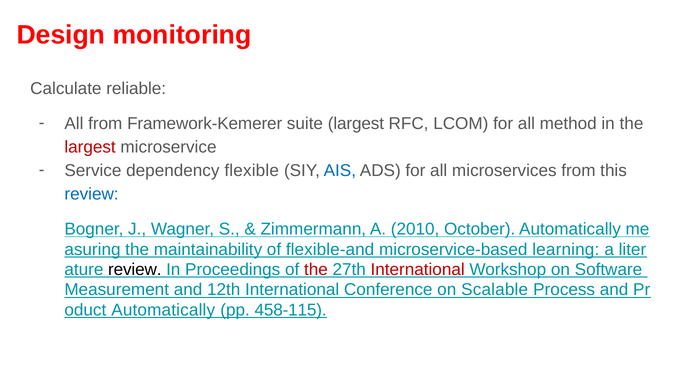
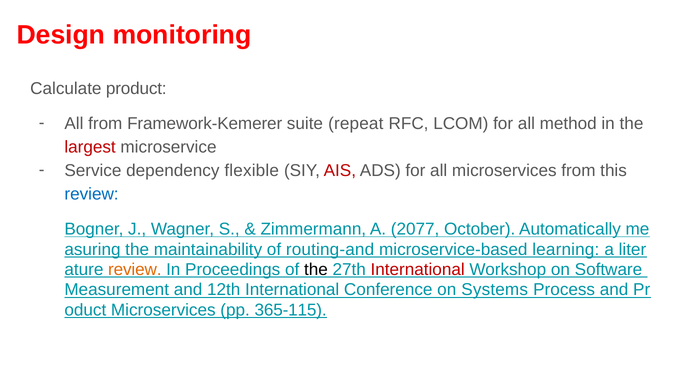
reliable: reliable -> product (136, 88)
suite largest: largest -> repeat (356, 123)
AIS colour: blue -> red (340, 171)
2010: 2010 -> 2077 (415, 229)
flexible-and: flexible-and -> routing-and (330, 250)
review colour: black -> orange (135, 270)
the colour: red -> black (316, 270)
Scalable: Scalable -> Systems (495, 290)
Automatically: Automatically -> Microservices (163, 310)
458-115: 458-115 -> 365-115 (291, 310)
